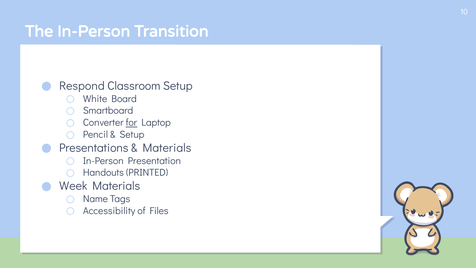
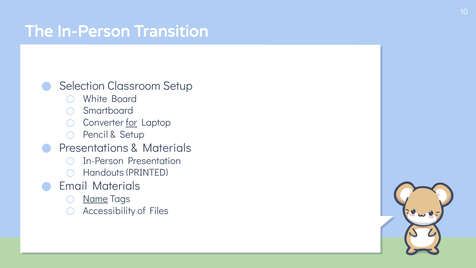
Respond: Respond -> Selection (82, 86)
Week: Week -> Email (73, 186)
Name underline: none -> present (95, 199)
